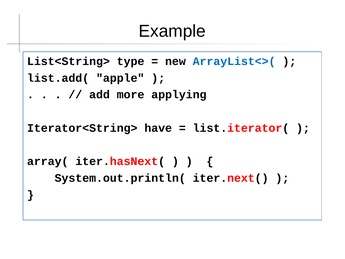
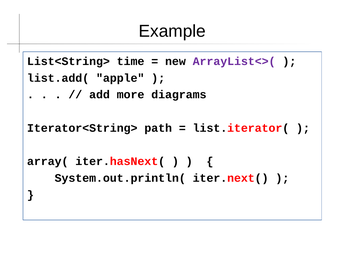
type: type -> time (131, 61)
ArrayList<>( colour: blue -> purple (234, 61)
applying: applying -> diagrams (179, 95)
have: have -> path (158, 128)
